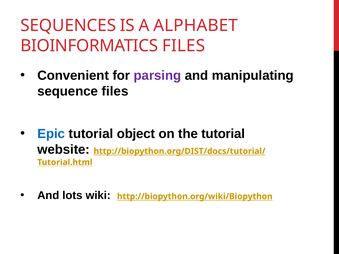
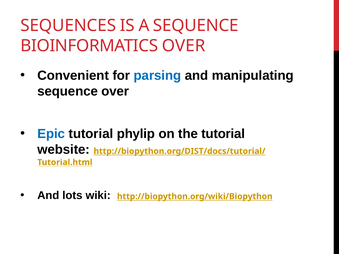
A ALPHABET: ALPHABET -> SEQUENCE (196, 25)
BIOINFORMATICS FILES: FILES -> OVER (184, 46)
parsing colour: purple -> blue (157, 76)
sequence files: files -> over (115, 91)
object: object -> phylip (136, 134)
